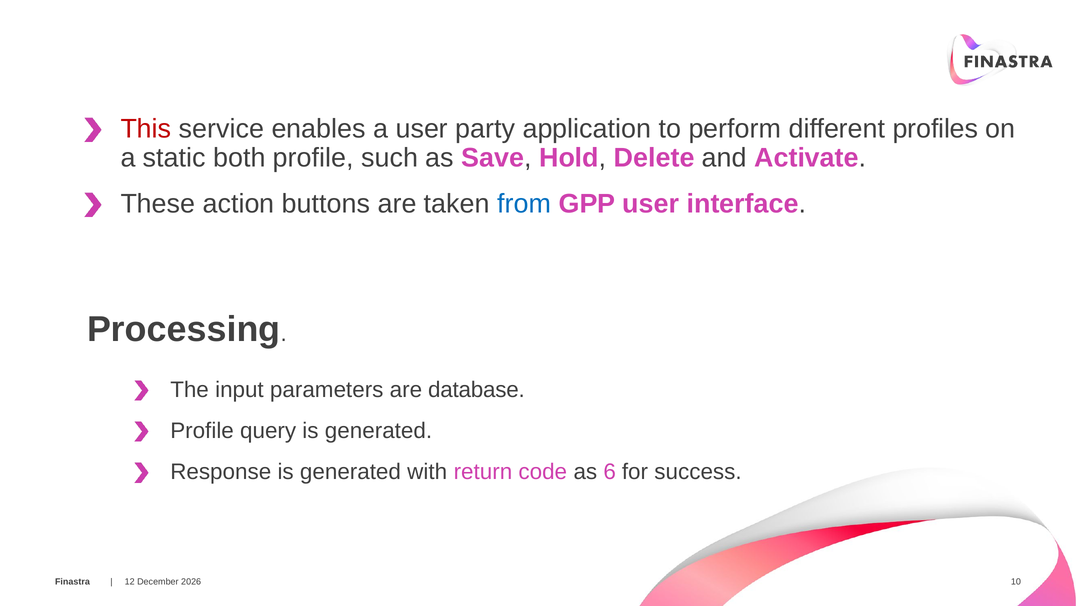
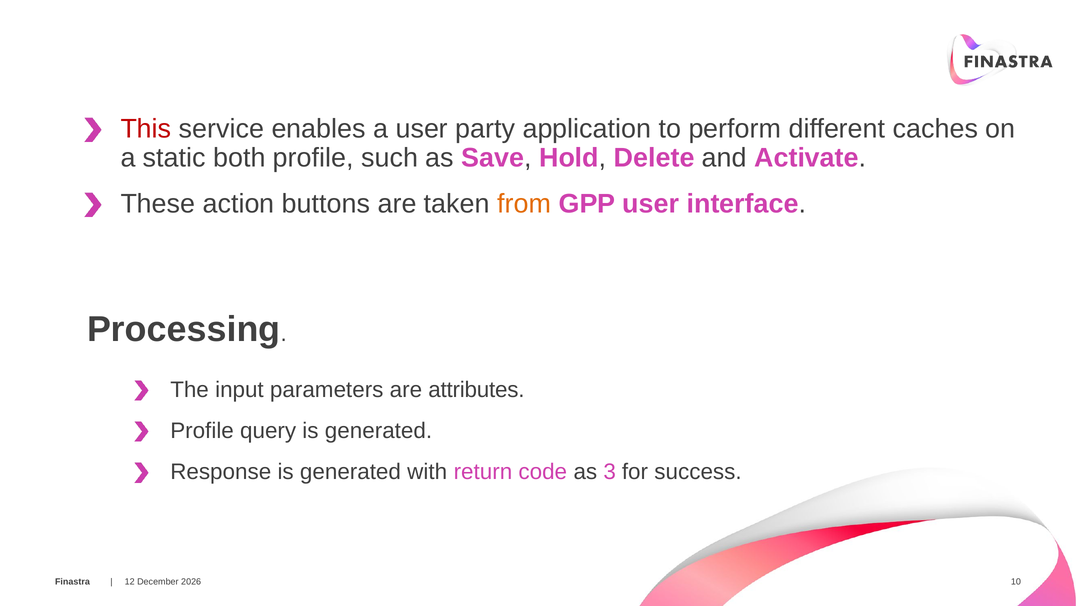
profiles: profiles -> caches (935, 129)
from colour: blue -> orange (524, 204)
database: database -> attributes (476, 389)
6: 6 -> 3 (610, 471)
